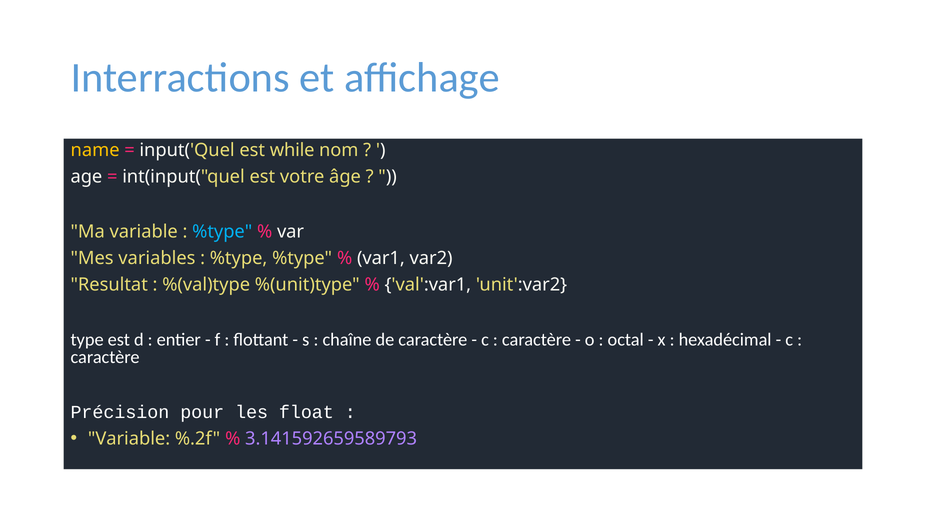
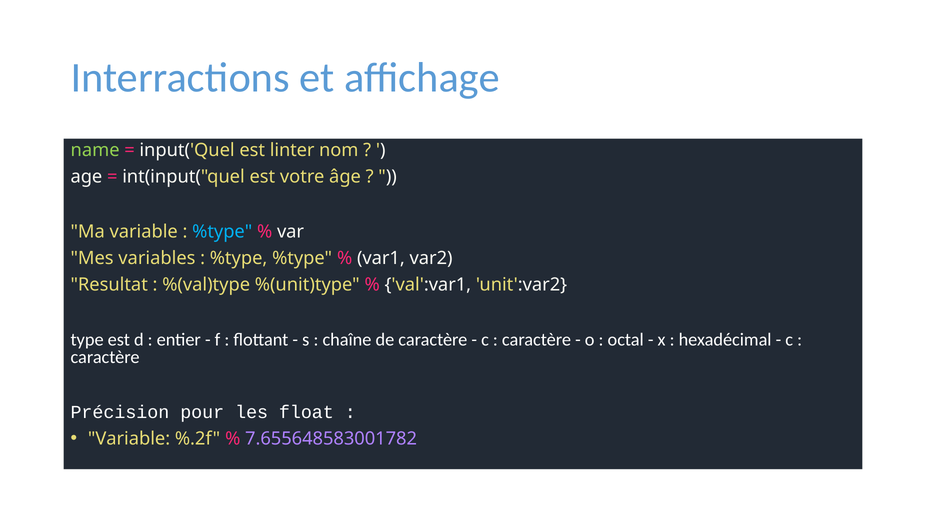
name colour: yellow -> light green (95, 150)
while: while -> linter (292, 150)
3.141592659589793: 3.141592659589793 -> 7.655648583001782 (331, 439)
